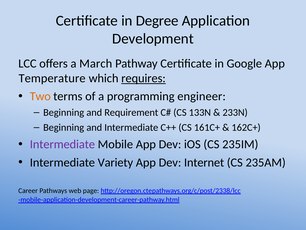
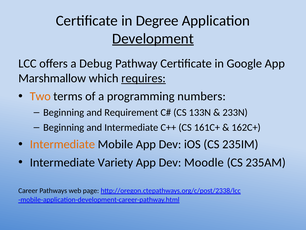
Development underline: none -> present (153, 39)
March: March -> Debug (96, 63)
Temperature: Temperature -> Marshmallow (52, 78)
engineer: engineer -> numbers (202, 96)
Intermediate colour: purple -> orange (62, 144)
Internet: Internet -> Moodle (204, 162)
